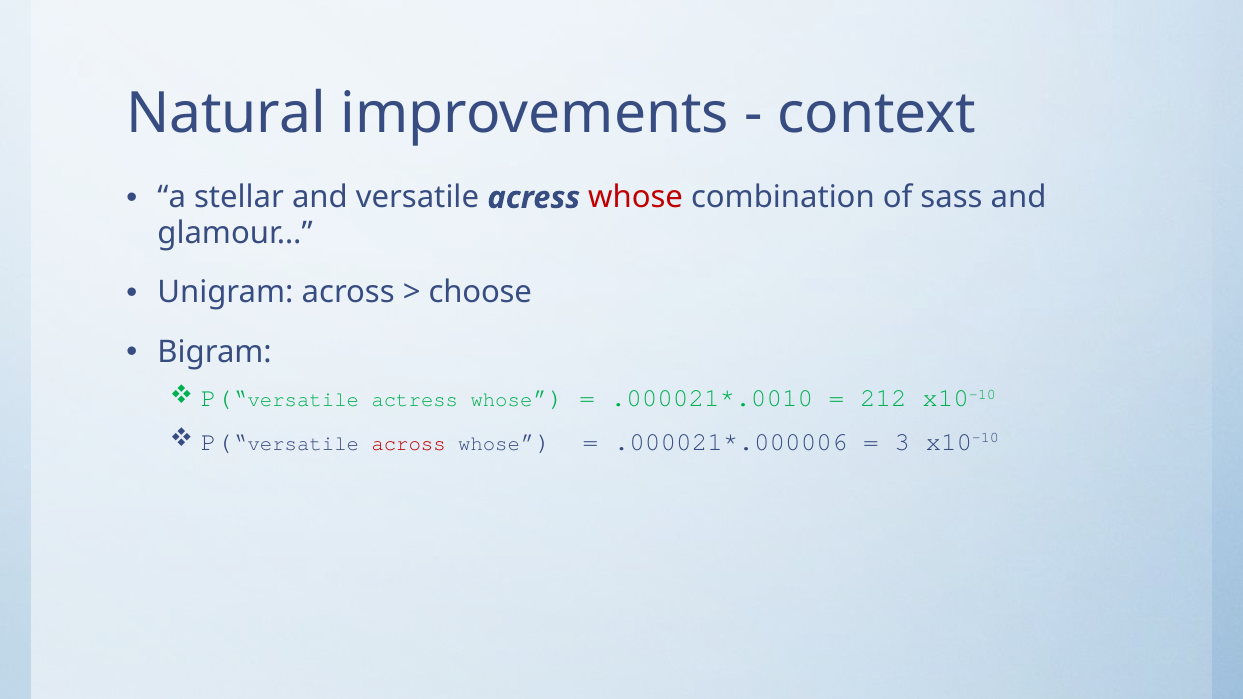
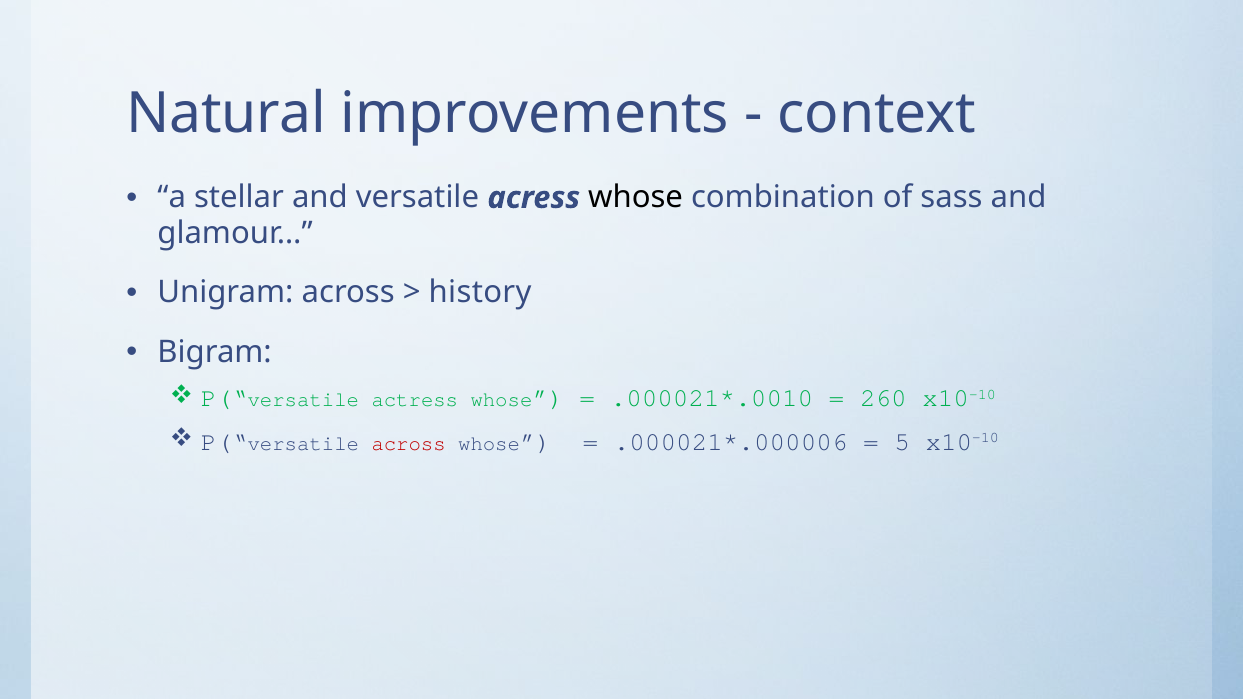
whose colour: red -> black (636, 198)
choose: choose -> history (480, 293)
212: 212 -> 260 (883, 399)
3: 3 -> 5 (902, 442)
